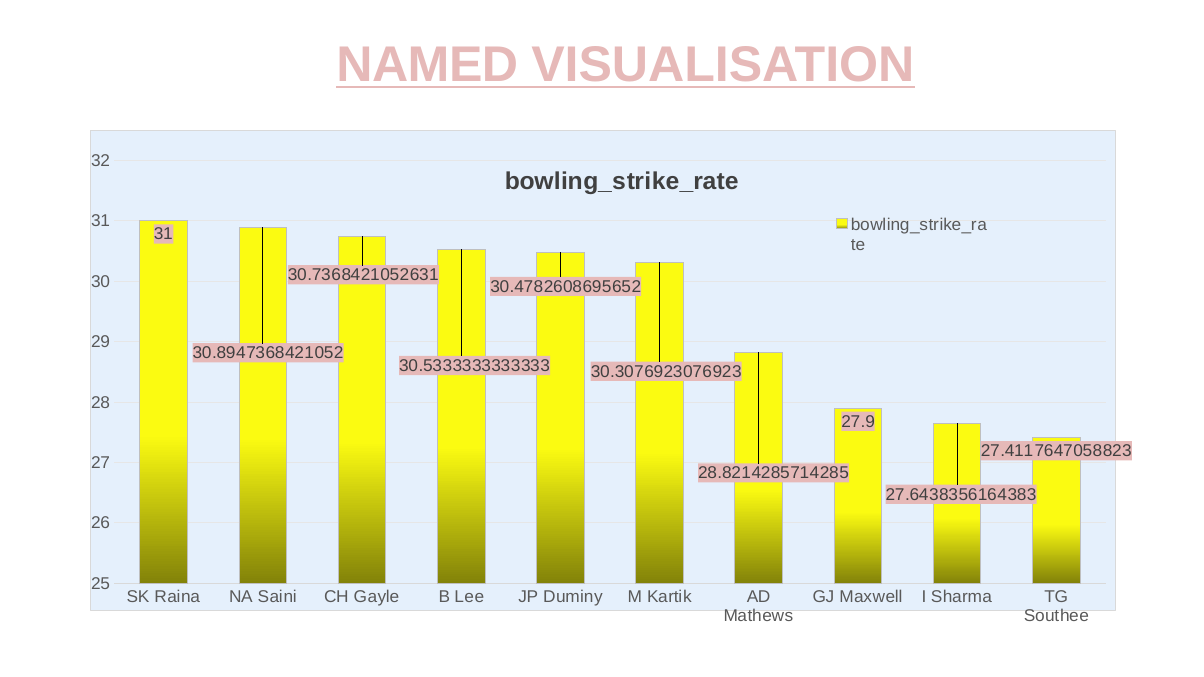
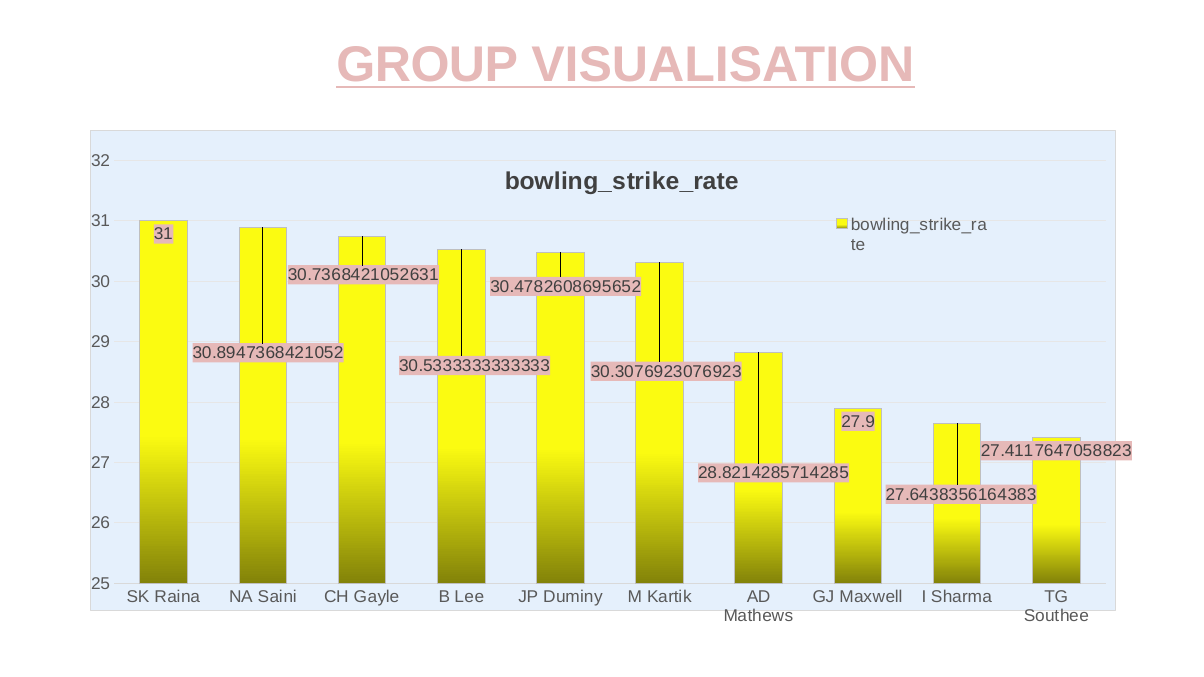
NAMED: NAMED -> GROUP (427, 65)
